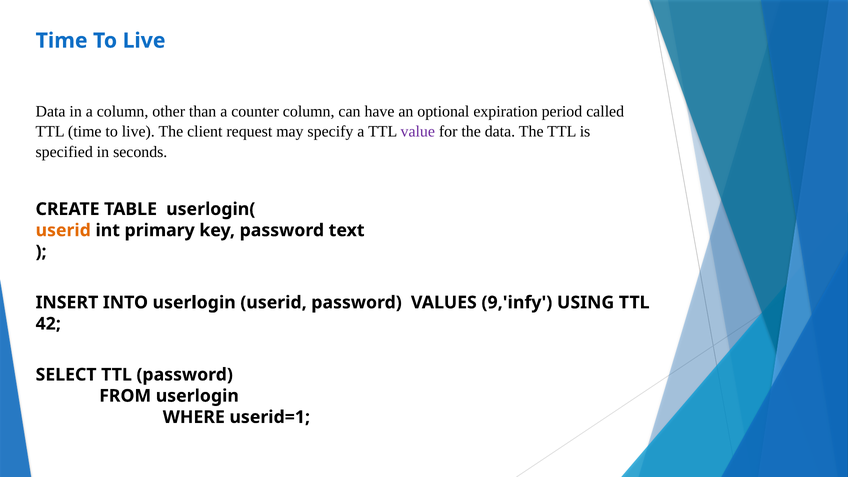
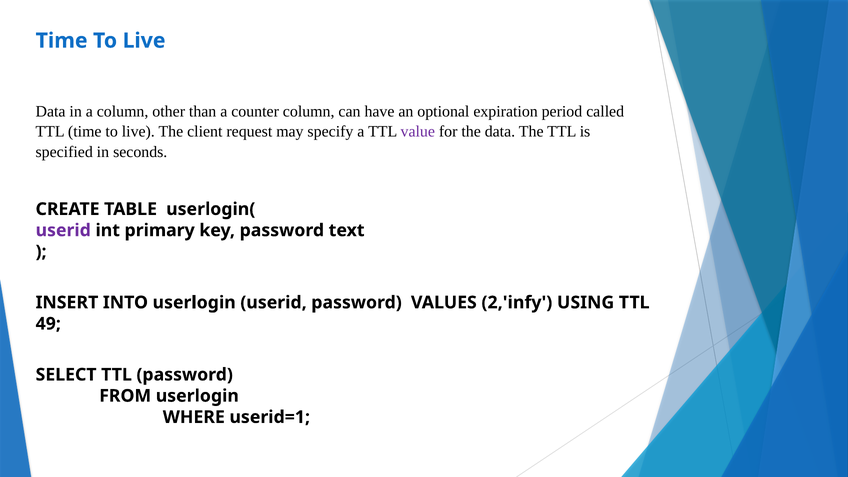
userid colour: orange -> purple (63, 230)
9,'infy: 9,'infy -> 2,'infy (517, 303)
42: 42 -> 49 (48, 324)
